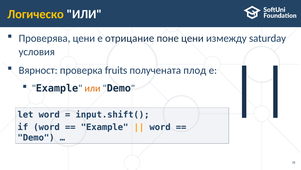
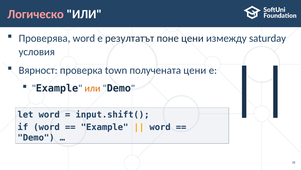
Логическо colour: yellow -> pink (36, 14)
Проверява цени: цени -> word (84, 38)
отрицание: отрицание -> резултатът (130, 38)
fruits: fruits -> town (116, 70)
получената плод: плод -> цени (195, 70)
